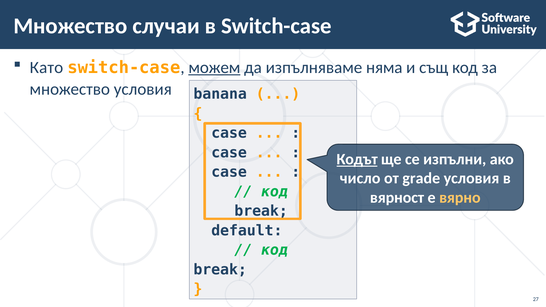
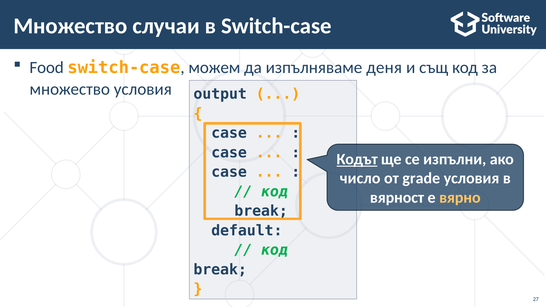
Като: Като -> Food (47, 68)
можем underline: present -> none (214, 68)
няма: няма -> деня (384, 68)
banana: banana -> output (220, 94)
